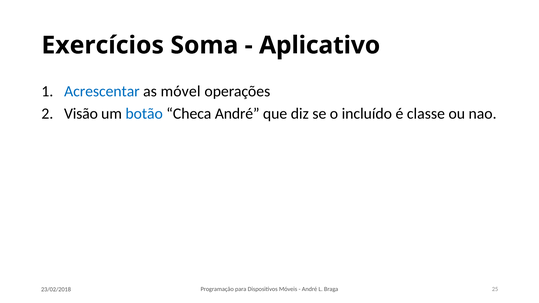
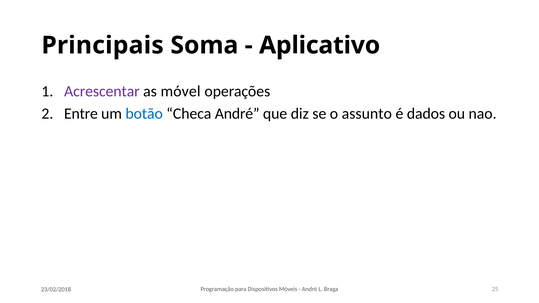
Exercícios: Exercícios -> Principais (103, 45)
Acrescentar colour: blue -> purple (102, 91)
Visão: Visão -> Entre (81, 114)
incluído: incluído -> assunto (367, 114)
classe: classe -> dados (426, 114)
